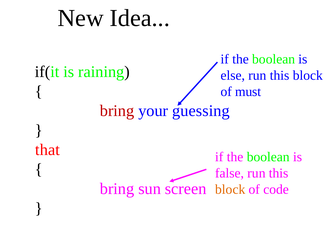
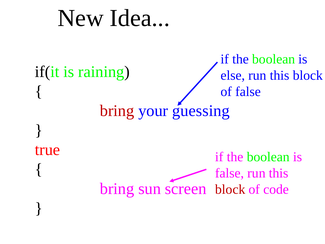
of must: must -> false (248, 92)
that: that -> true (48, 150)
block colour: orange -> red (230, 189)
